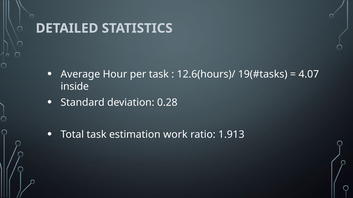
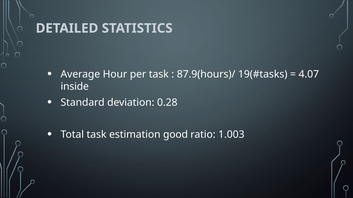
12.6(hours)/: 12.6(hours)/ -> 87.9(hours)/ (206, 74)
work: work -> good (176, 135)
1.913: 1.913 -> 1.003 (231, 135)
